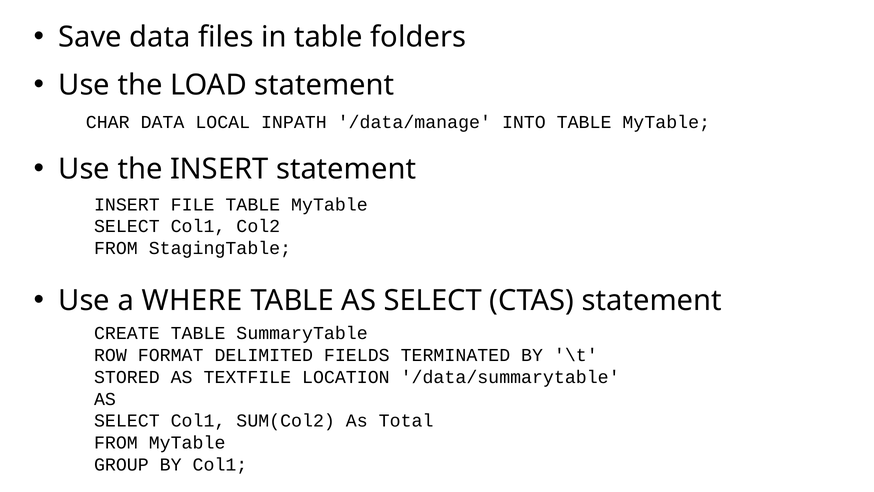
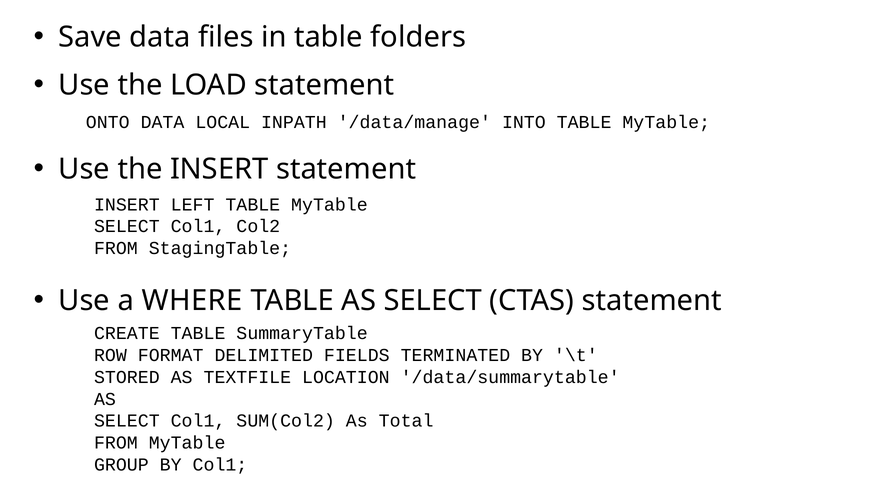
CHAR: CHAR -> ONTO (108, 122)
FILE: FILE -> LEFT (193, 204)
